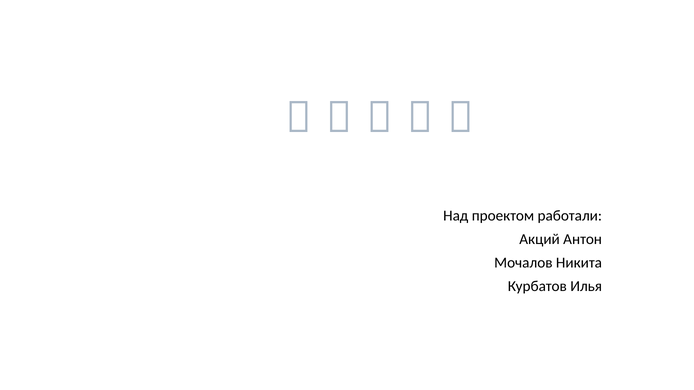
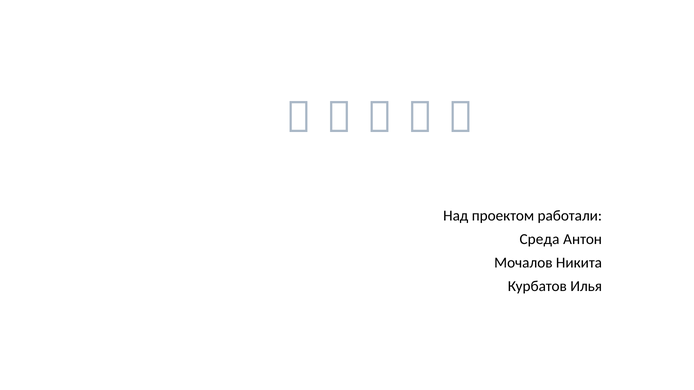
Акций: Акций -> Среда (539, 239)
